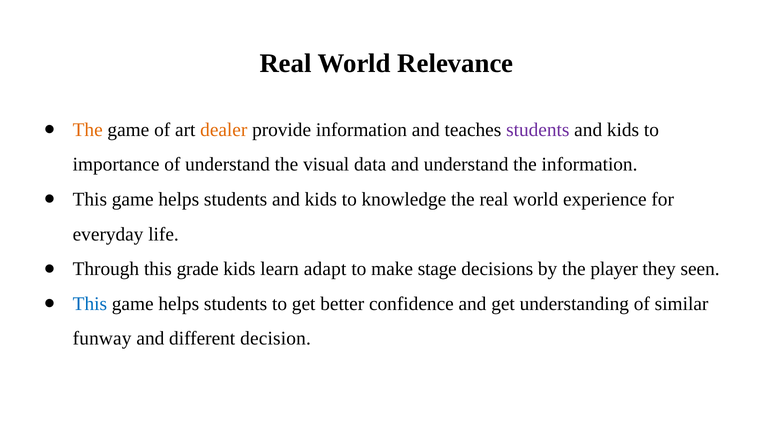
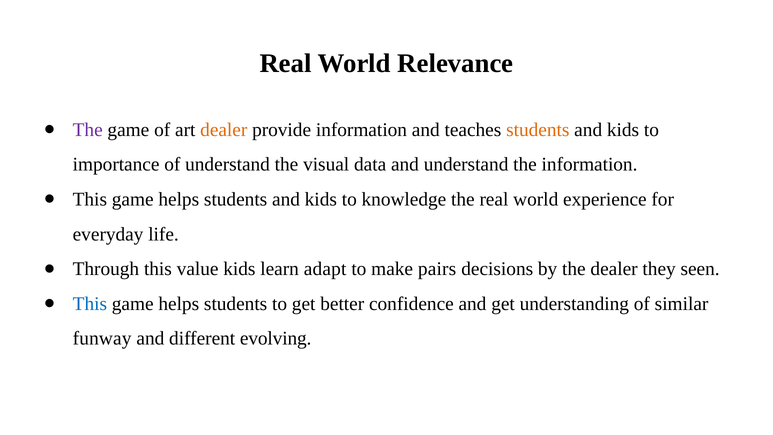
The colour: orange -> purple (88, 130)
students colour: purple -> orange (538, 130)
grade: grade -> value (198, 269)
stage: stage -> pairs (437, 269)
the player: player -> dealer (614, 269)
decision: decision -> evolving (276, 338)
